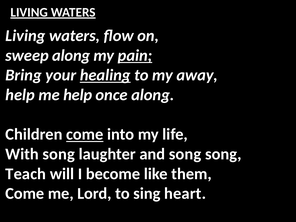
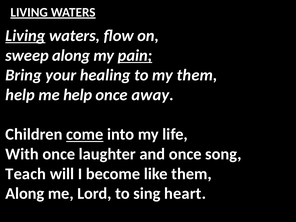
Living underline: none -> present (25, 36)
healing underline: present -> none (105, 75)
my away: away -> them (197, 75)
once along: along -> away (153, 95)
With song: song -> once (59, 154)
and song: song -> once (185, 154)
Come: Come -> Along (25, 194)
